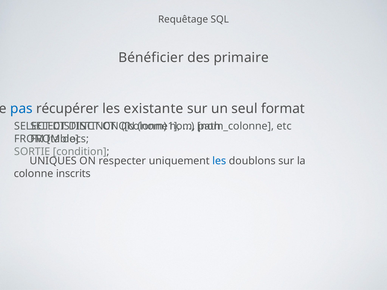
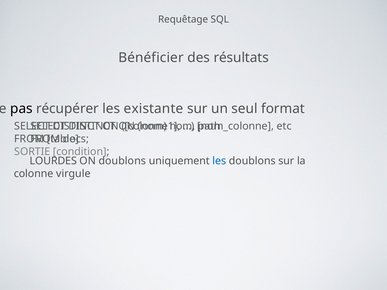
primaire: primaire -> résultats (241, 58)
pas colour: blue -> black (21, 109)
UNIQUES: UNIQUES -> LOURDES (53, 161)
ON respecter: respecter -> doublons (122, 161)
inscrits: inscrits -> virgule (73, 174)
